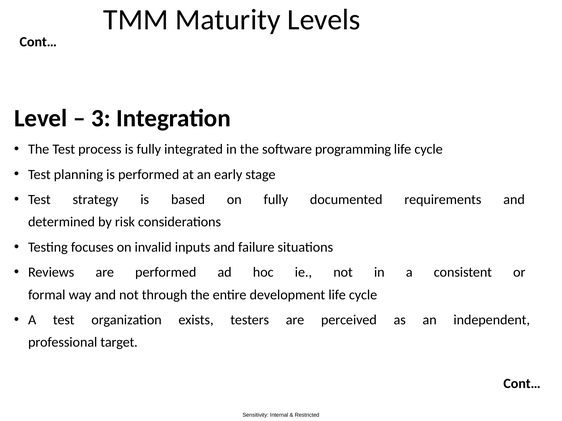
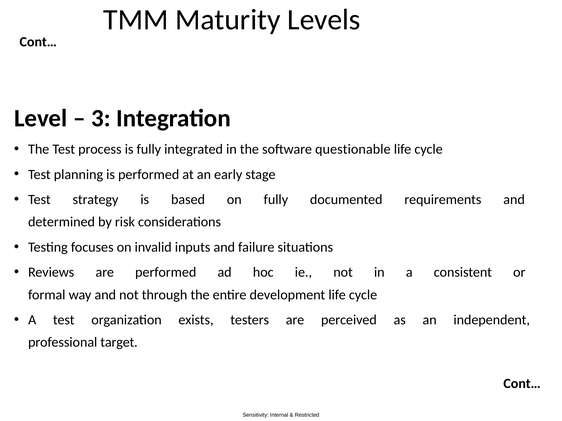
programming: programming -> questionable (353, 149)
